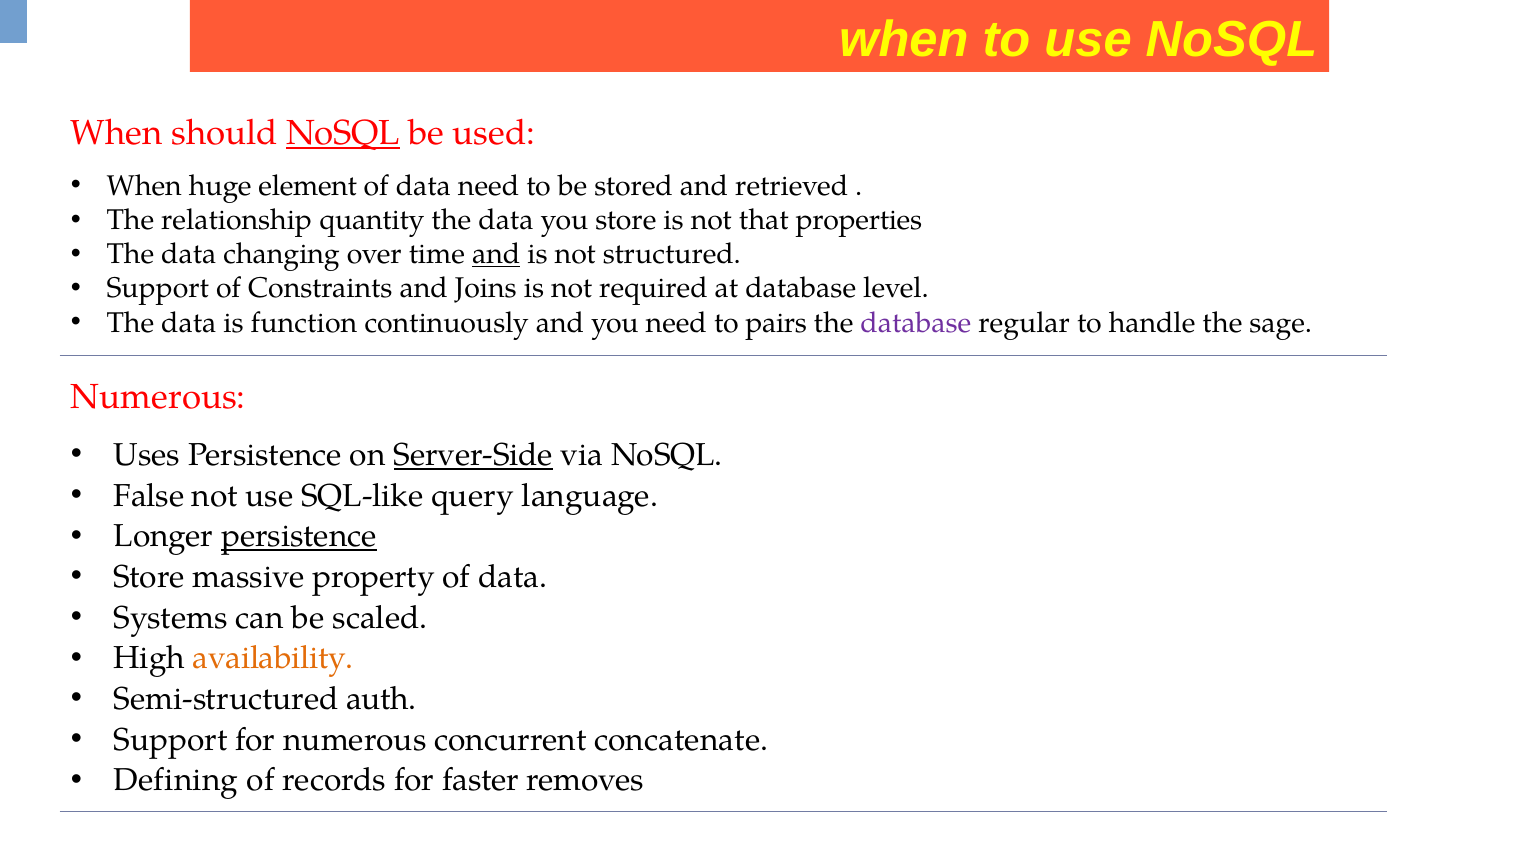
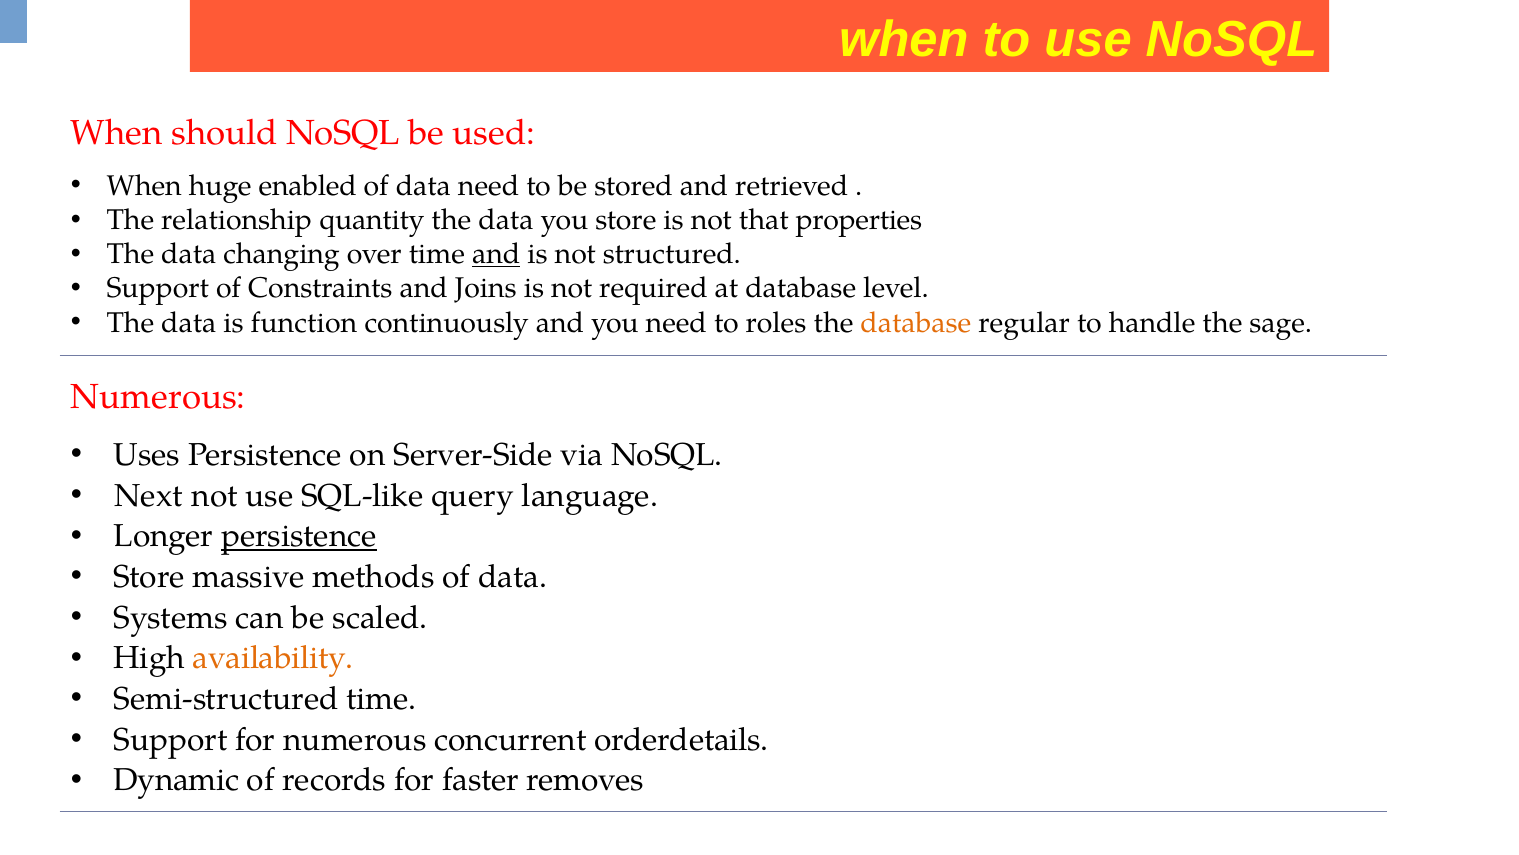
NoSQL underline: present -> none (343, 133)
element: element -> enabled (308, 186)
pairs: pairs -> roles (776, 323)
database colour: purple -> orange (916, 323)
Server-Side underline: present -> none (473, 455)
False: False -> Next (149, 495)
property: property -> methods (373, 577)
Semi-structured auth: auth -> time (382, 699)
concatenate: concatenate -> orderdetails (681, 739)
Defining: Defining -> Dynamic (176, 780)
